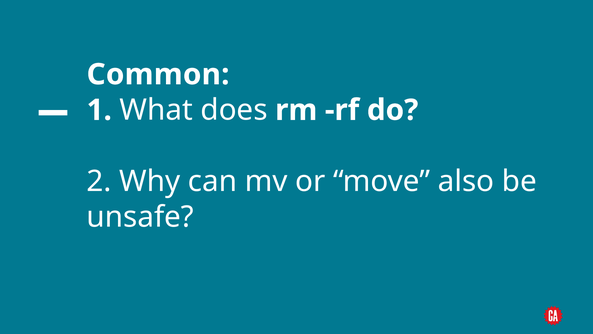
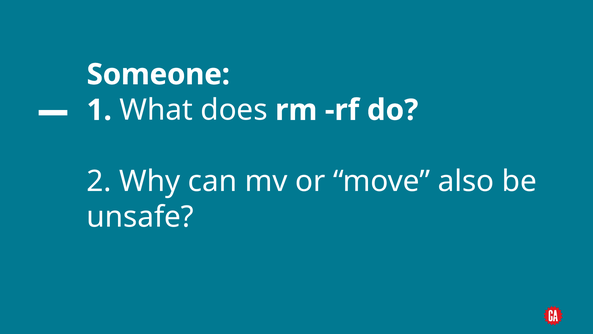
Common: Common -> Someone (158, 74)
